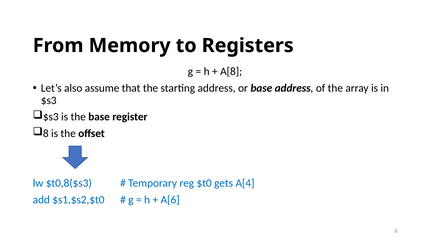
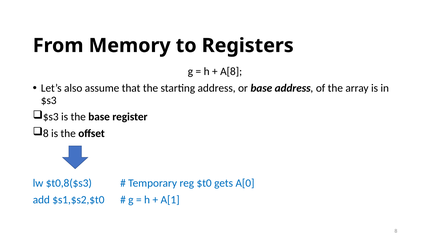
A[4: A[4 -> A[0 (245, 183)
A[6: A[6 -> A[1 (170, 200)
